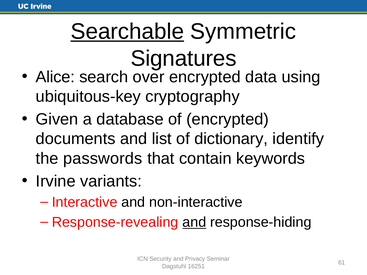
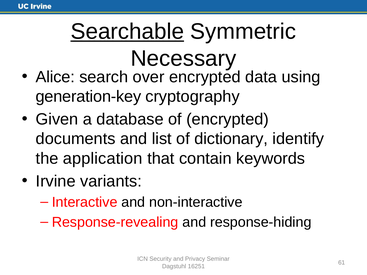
Signatures: Signatures -> Necessary (183, 58)
ubiquitous-key: ubiquitous-key -> generation-key (88, 97)
passwords: passwords -> application (103, 159)
and underline: present -> none (194, 222)
